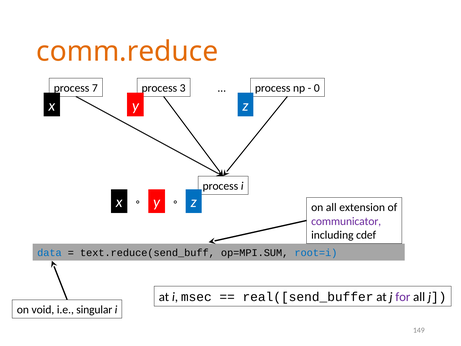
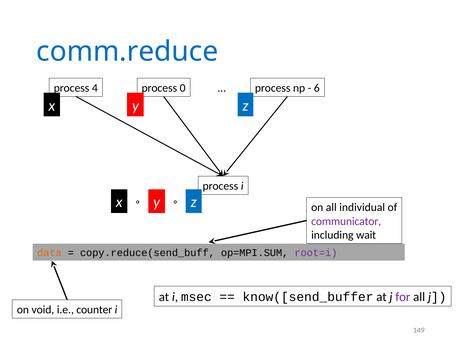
comm.reduce colour: orange -> blue (127, 52)
7: 7 -> 4 (95, 88)
3: 3 -> 0 (183, 88)
0: 0 -> 6 (317, 88)
extension: extension -> individual (362, 207)
cdef: cdef -> wait (366, 235)
data colour: blue -> orange (49, 253)
text.reduce(send_buff: text.reduce(send_buff -> copy.reduce(send_buff (147, 253)
root=i colour: blue -> purple (316, 253)
real([send_buffer: real([send_buffer -> know([send_buffer (308, 297)
singular: singular -> counter (94, 309)
